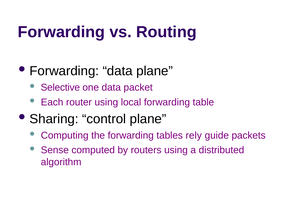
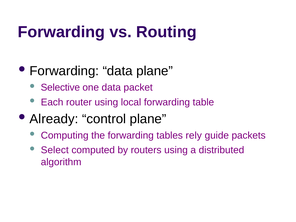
Sharing: Sharing -> Already (54, 119)
Sense: Sense -> Select (55, 150)
